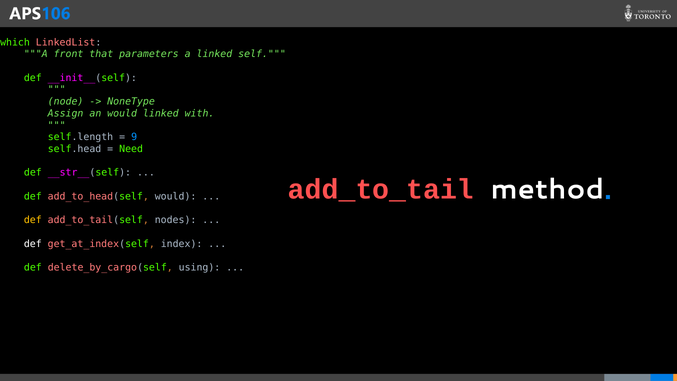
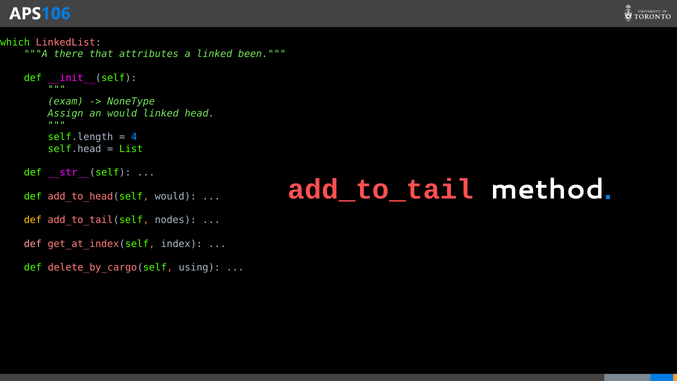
front: front -> there (69, 54)
parameters: parameters -> attributes (149, 54)
self: self -> been (262, 54)
node: node -> exam (66, 102)
with: with -> head (200, 113)
9: 9 -> 4 (134, 137)
Need: Need -> List (131, 149)
def colour: white -> pink (33, 244)
